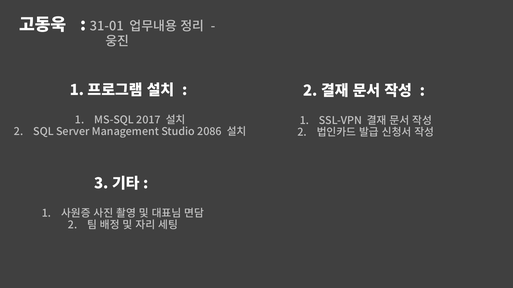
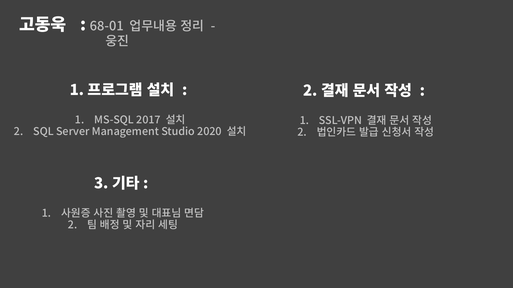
31-01: 31-01 -> 68-01 (107, 26)
2086: 2086 -> 2020 (210, 132)
